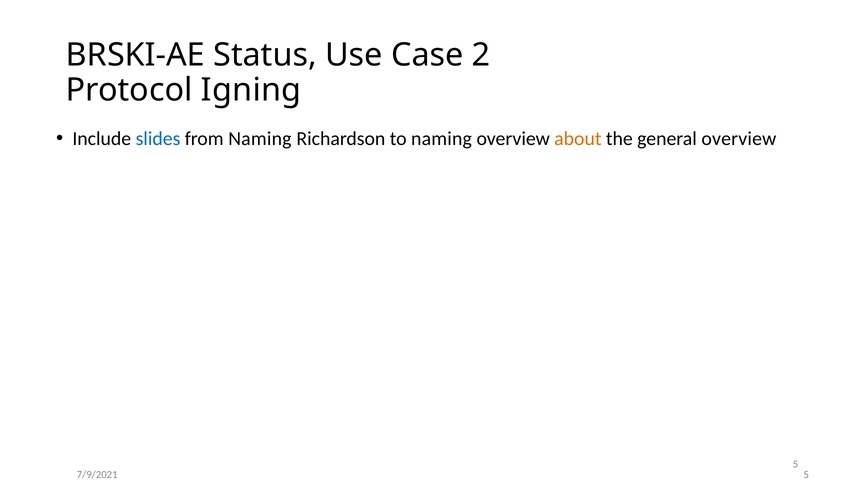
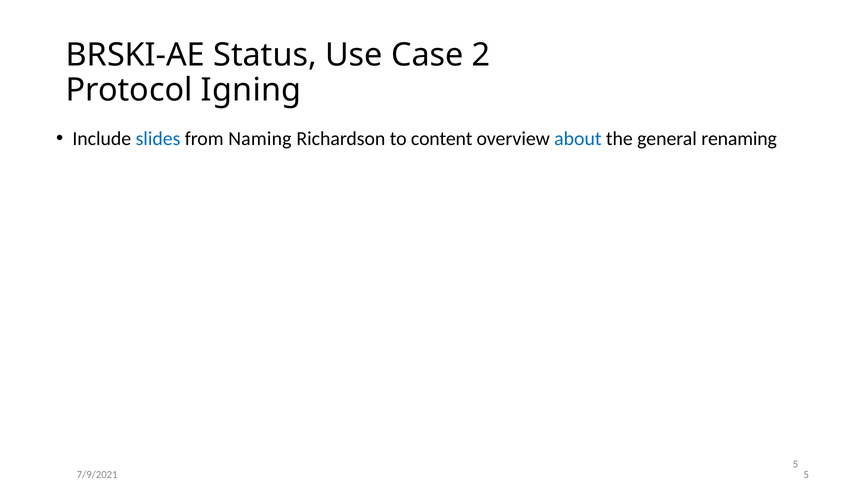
to naming: naming -> content (442, 139)
about colour: orange -> blue (578, 139)
general overview: overview -> renaming (739, 139)
